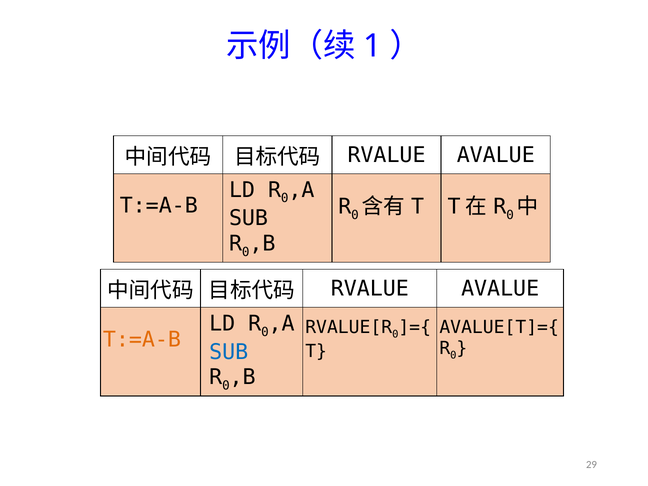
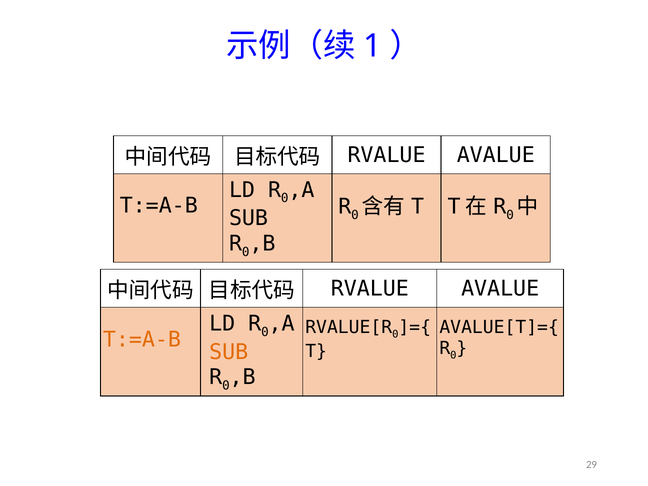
SUB colour: blue -> orange (229, 352)
